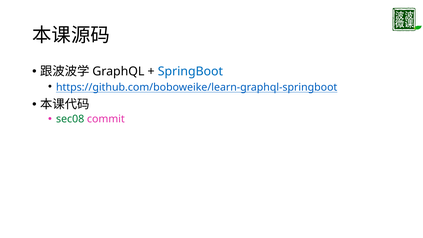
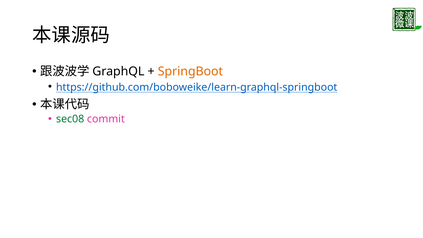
SpringBoot colour: blue -> orange (190, 71)
